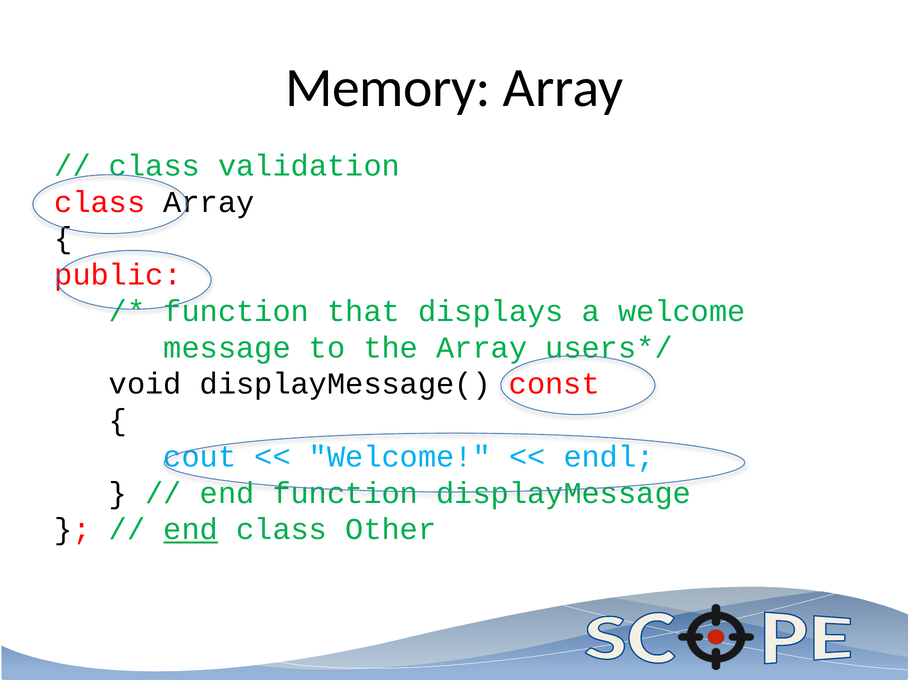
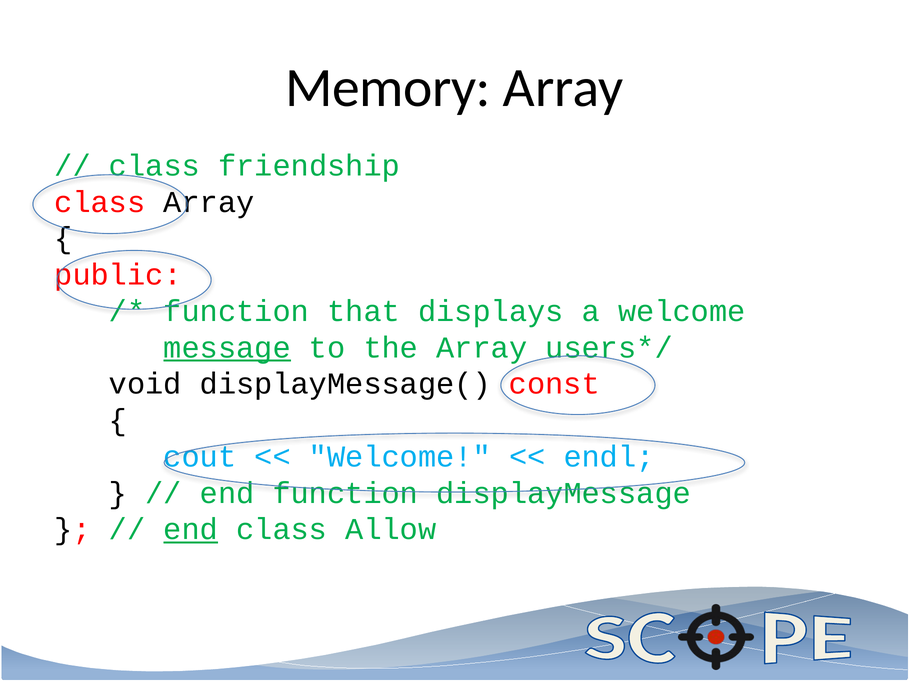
validation: validation -> friendship (309, 166)
message underline: none -> present (227, 347)
Other: Other -> Allow (391, 529)
